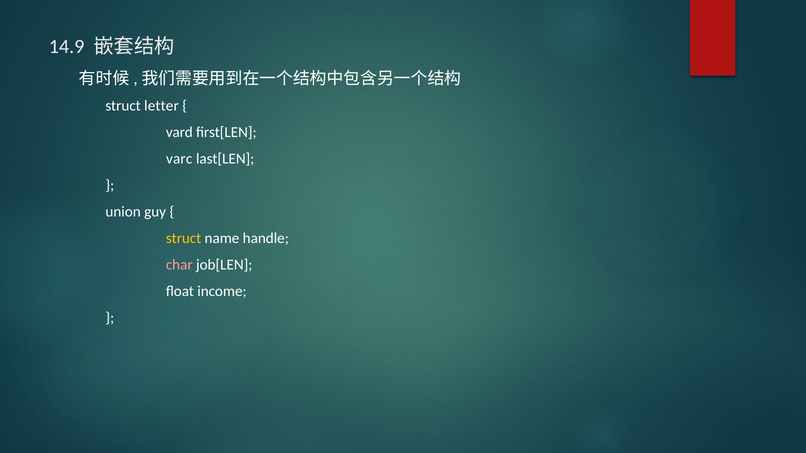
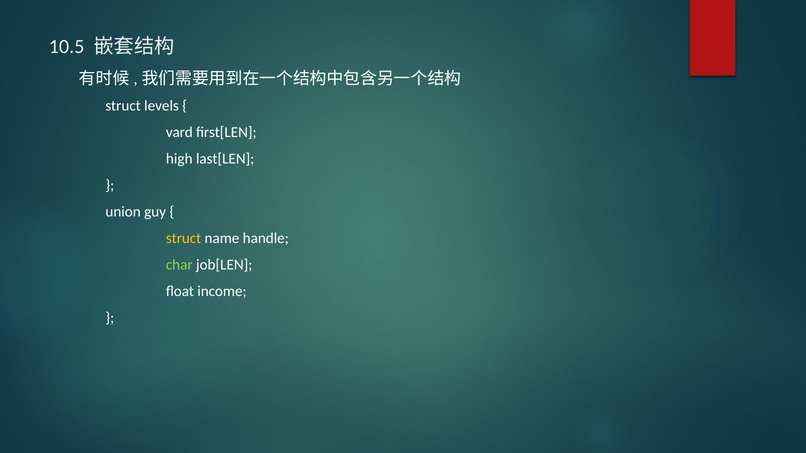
14.9: 14.9 -> 10.5 (67, 46)
letter: letter -> levels (162, 106)
varc: varc -> high (179, 159)
char colour: pink -> light green (179, 265)
